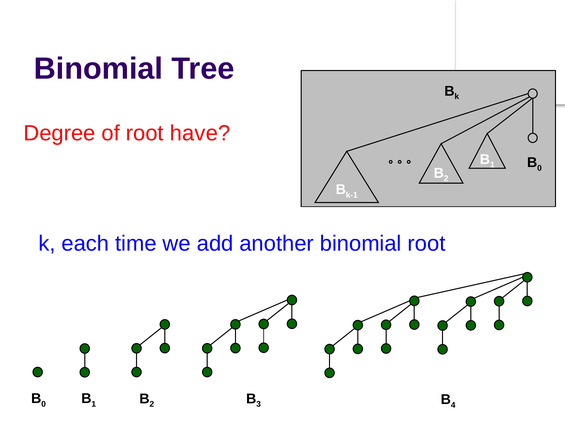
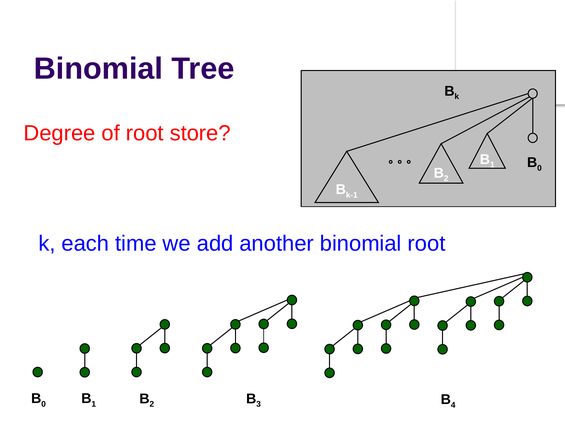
have: have -> store (200, 133)
